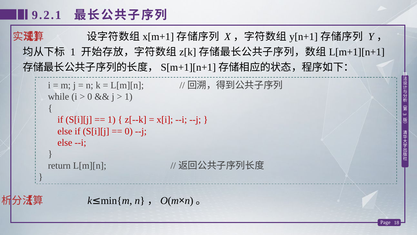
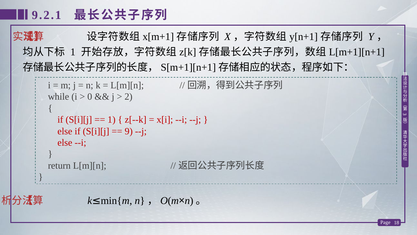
1: 1 -> 2 (128, 97)
0: 0 -> 9 (129, 131)
